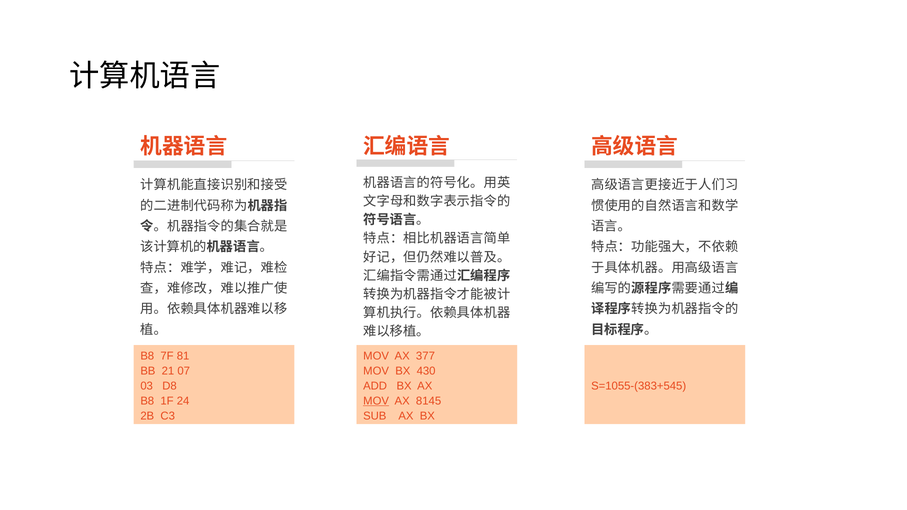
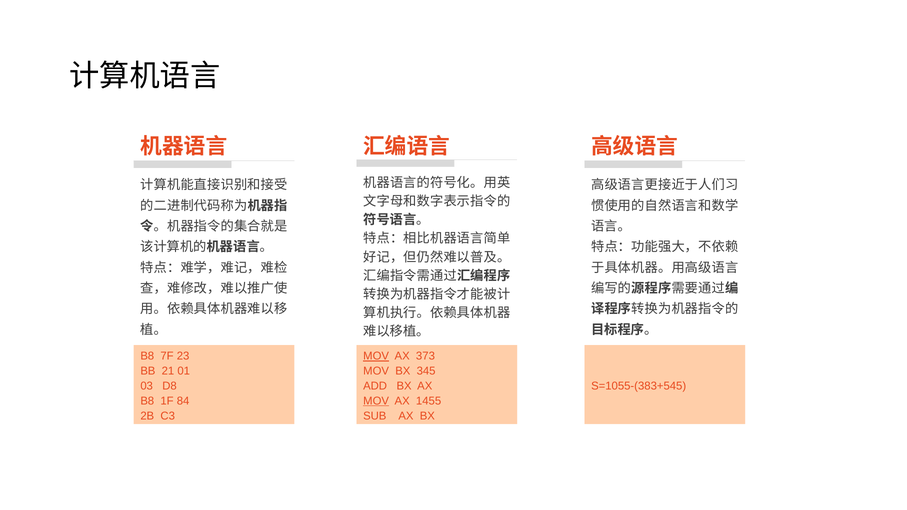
81: 81 -> 23 (183, 356)
MOV underline: none -> present (376, 356)
377: 377 -> 373 (425, 356)
07: 07 -> 01 (184, 371)
430: 430 -> 345 (426, 371)
24: 24 -> 84 (183, 401)
8145: 8145 -> 1455 (429, 401)
